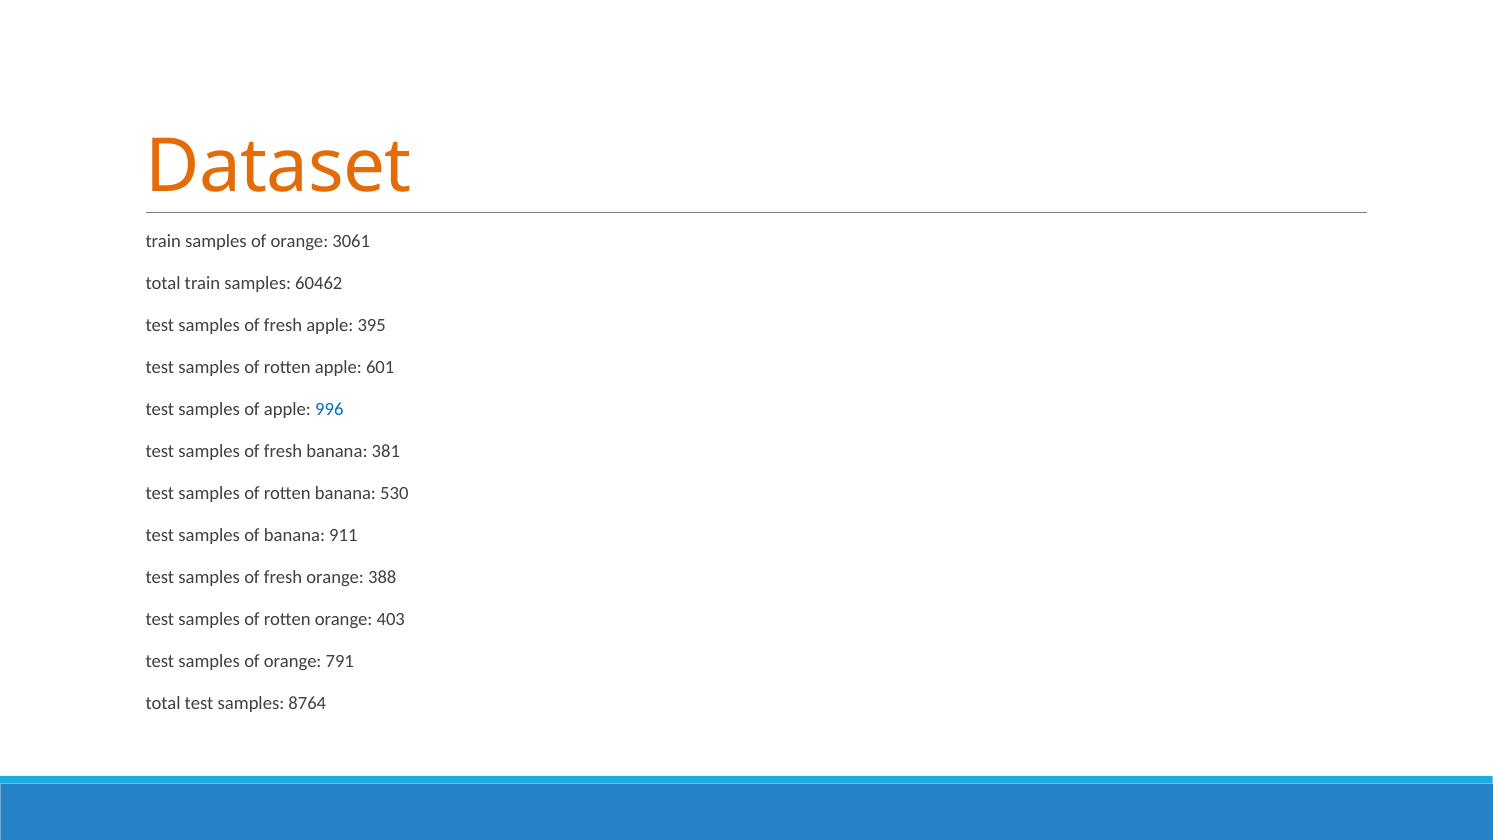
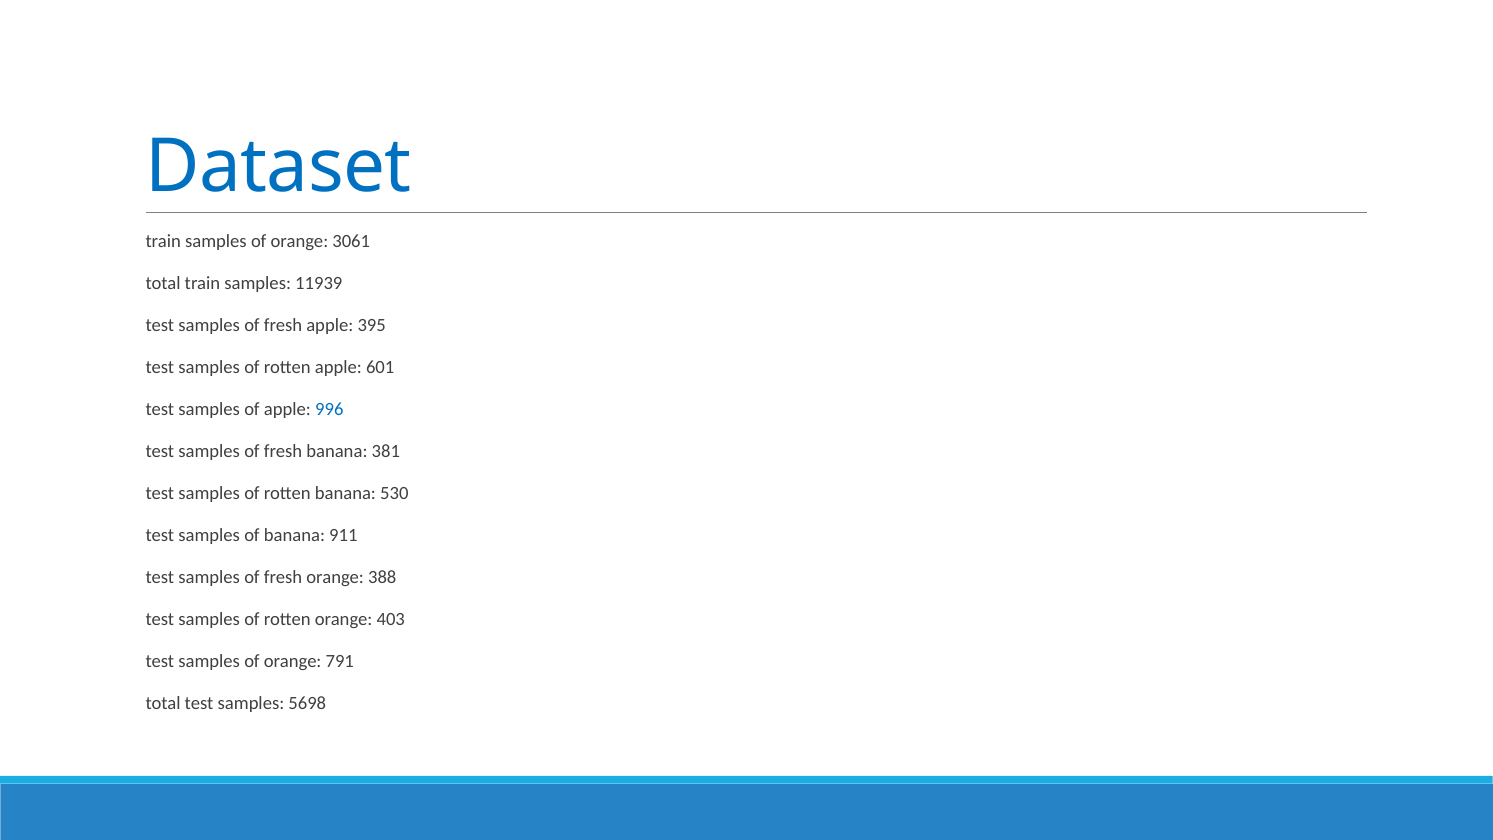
Dataset colour: orange -> blue (278, 167)
60462: 60462 -> 11939 (319, 284)
8764: 8764 -> 5698 (307, 703)
